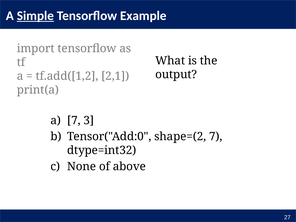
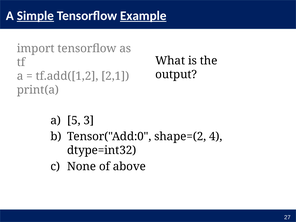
Example underline: none -> present (143, 16)
a 7: 7 -> 5 (74, 120)
shape=(2 7: 7 -> 4 (216, 137)
